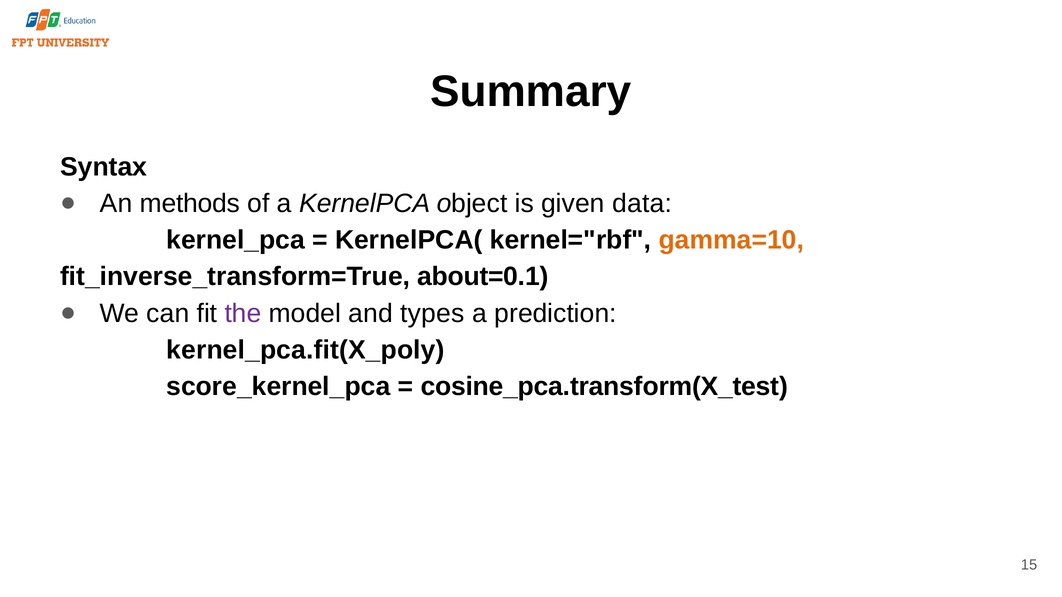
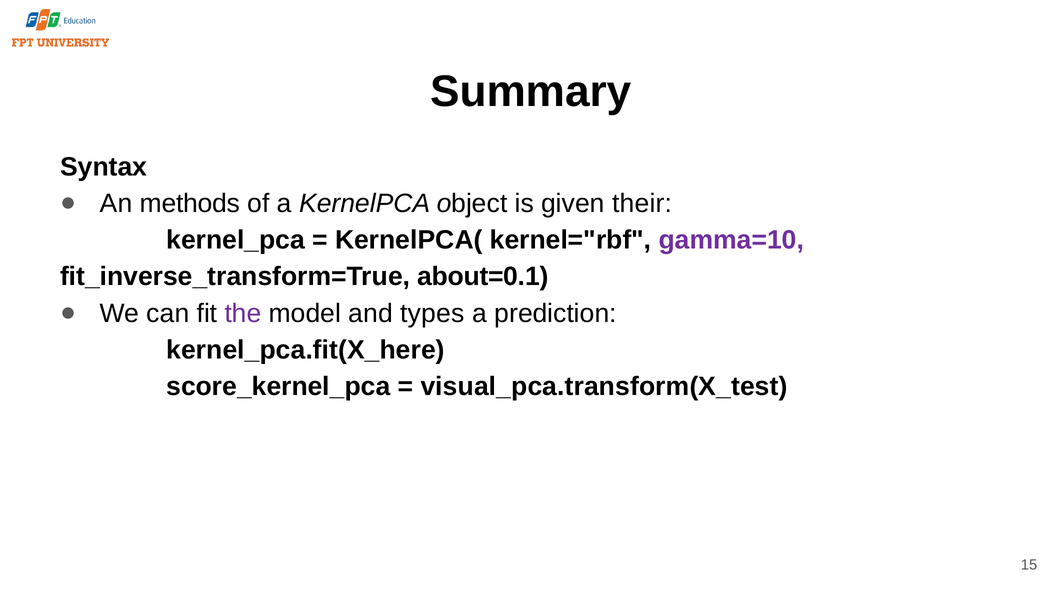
data: data -> their (642, 204)
gamma=10 colour: orange -> purple (731, 240)
kernel_pca.fit(X_poly: kernel_pca.fit(X_poly -> kernel_pca.fit(X_here (306, 350)
cosine_pca.transform(X_test: cosine_pca.transform(X_test -> visual_pca.transform(X_test (604, 387)
